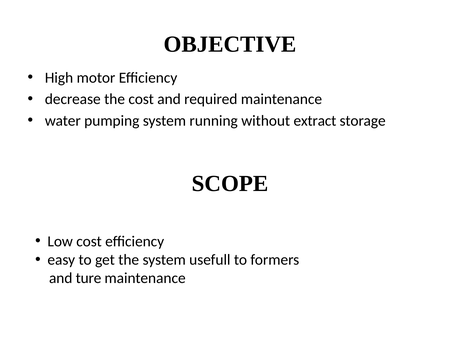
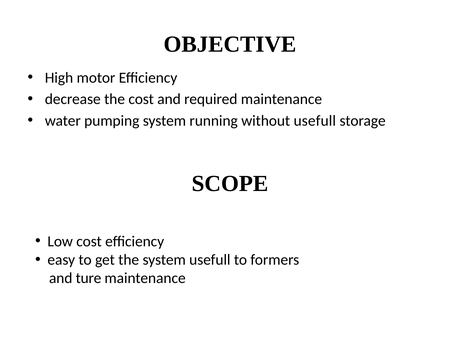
without extract: extract -> usefull (315, 121)
